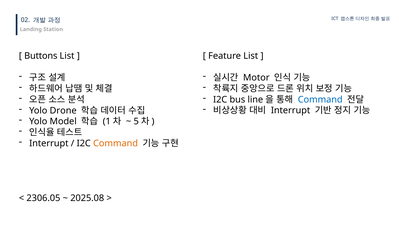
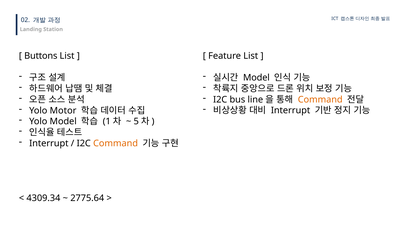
Motor: Motor -> Model (256, 78)
Command colour: blue -> orange (320, 100)
Drone: Drone -> Motor (63, 111)
2306.05: 2306.05 -> 4309.34 (43, 198)
2025.08: 2025.08 -> 2775.64 (87, 198)
